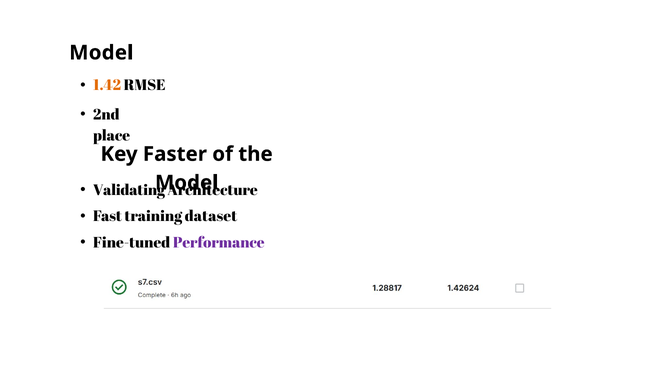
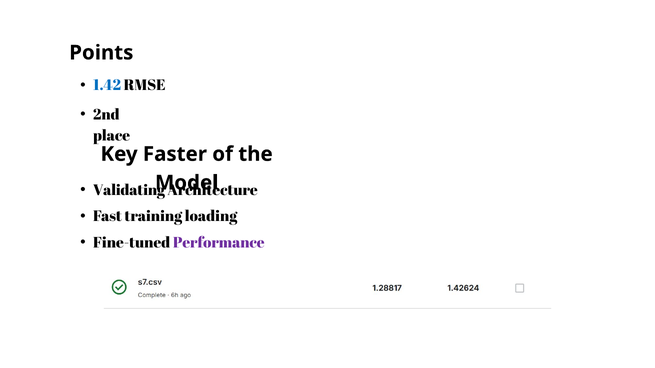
Model: Model -> Points (101, 53)
1.42 colour: orange -> blue (107, 86)
dataset: dataset -> loading (211, 217)
